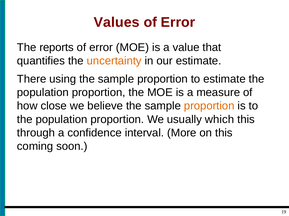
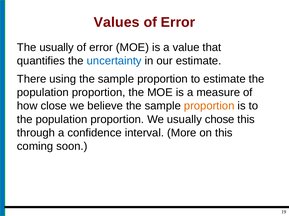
The reports: reports -> usually (57, 47)
uncertainty colour: orange -> blue (114, 61)
which: which -> chose (220, 120)
